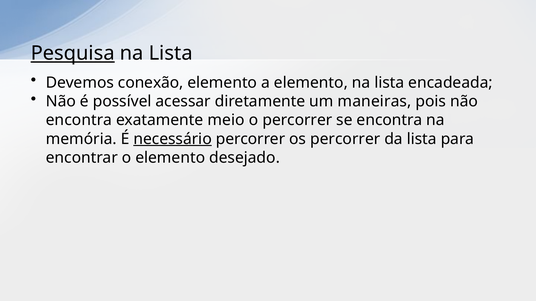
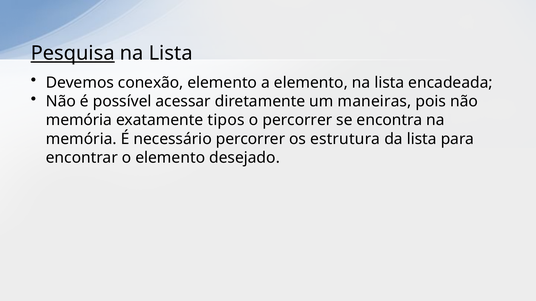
encontra: encontra -> memória (79, 120)
meio: meio -> tipos (226, 120)
necessário underline: present -> none (173, 139)
os percorrer: percorrer -> estrutura (345, 139)
